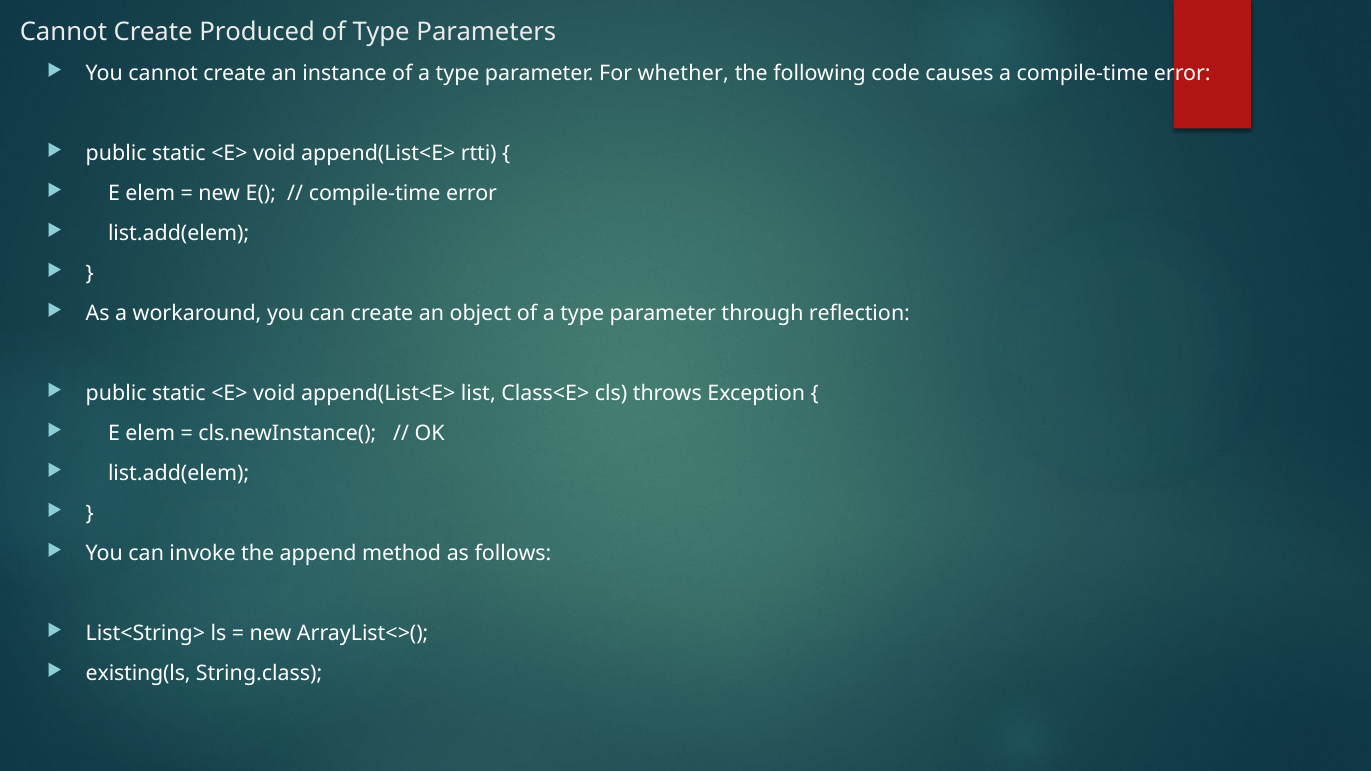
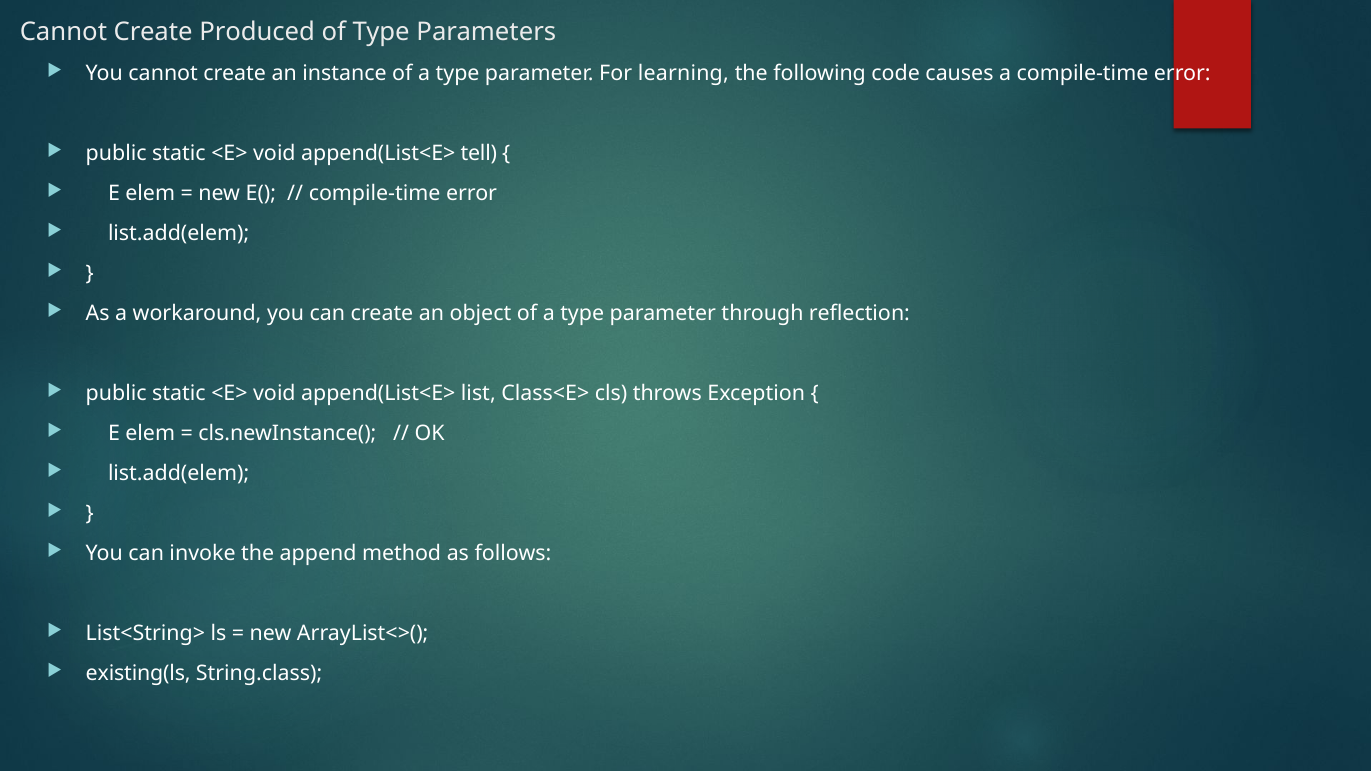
whether: whether -> learning (683, 74)
rtti: rtti -> tell (479, 154)
